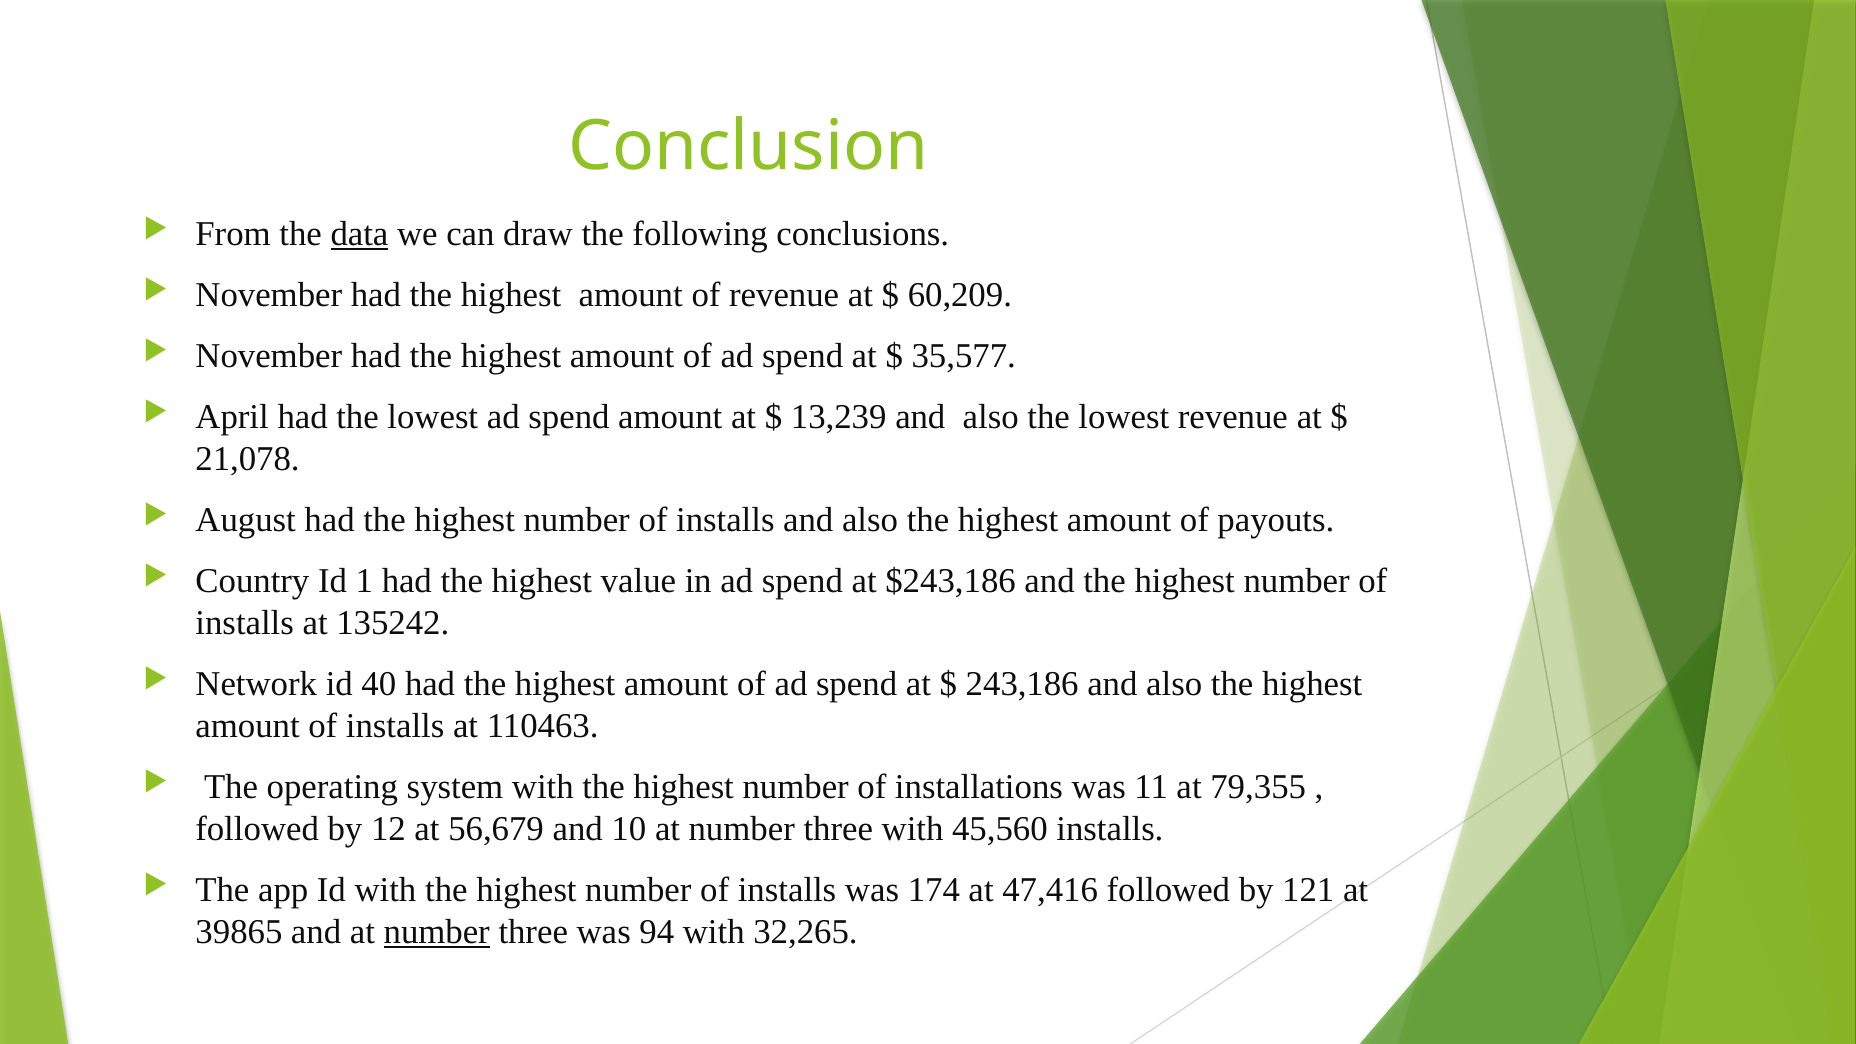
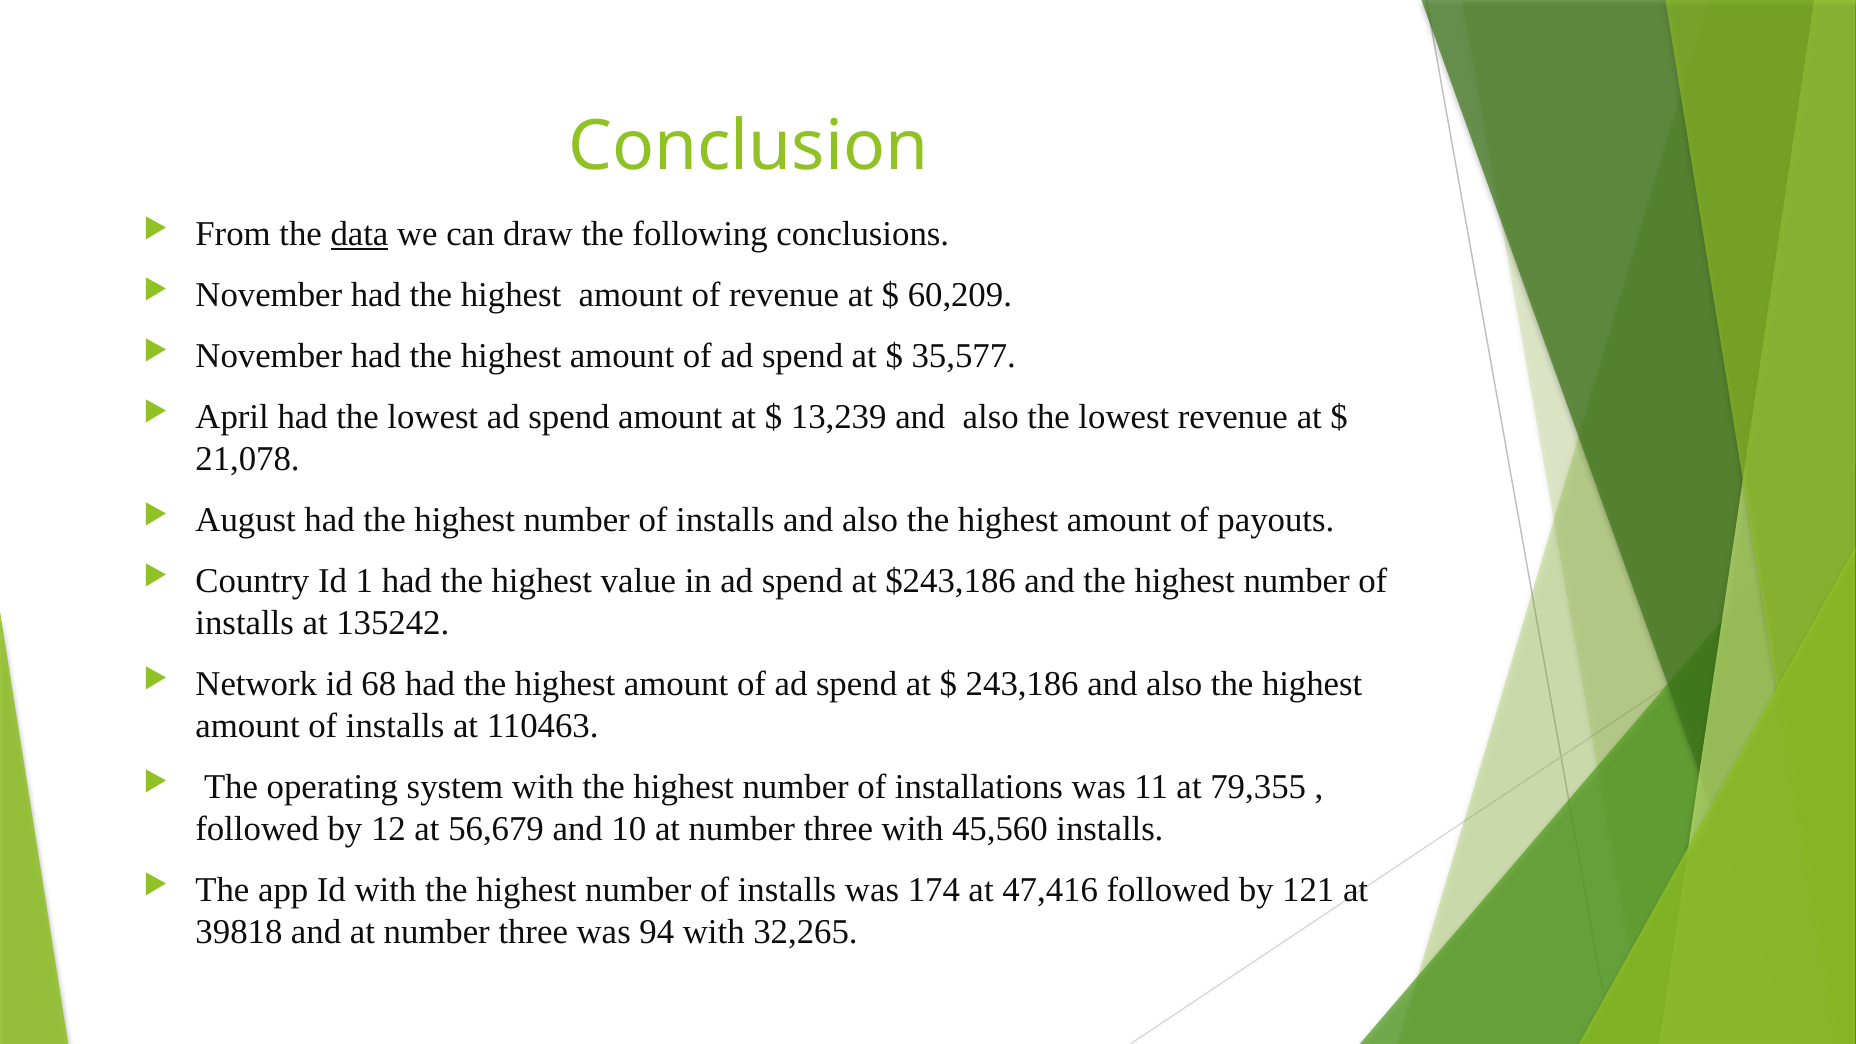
40: 40 -> 68 (379, 684)
39865: 39865 -> 39818 (239, 932)
number underline: present -> none (437, 932)
